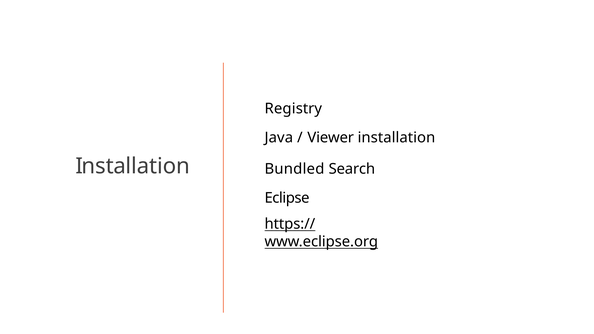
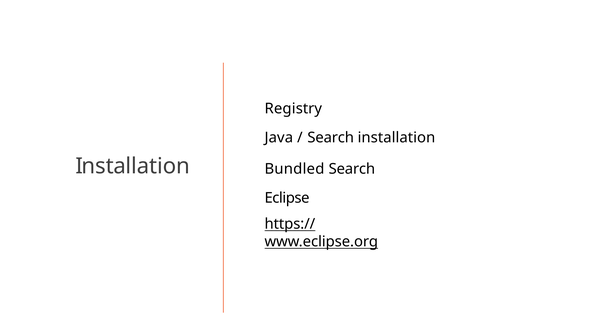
Viewer: Viewer -> Search (331, 138)
